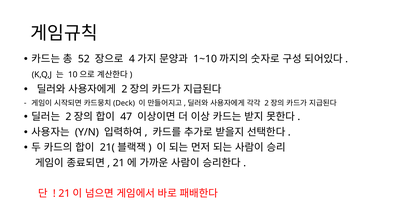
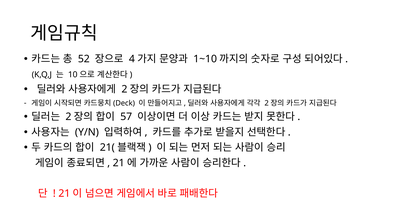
47: 47 -> 57 (126, 117)
